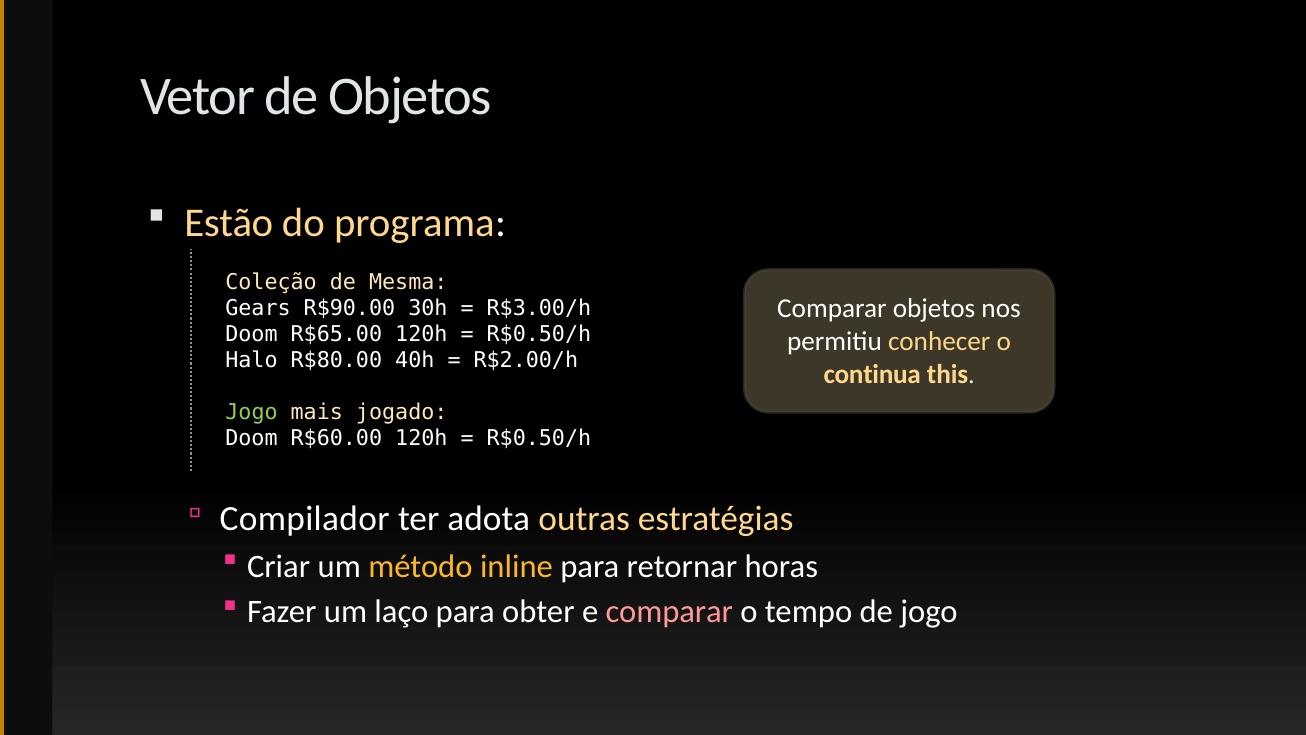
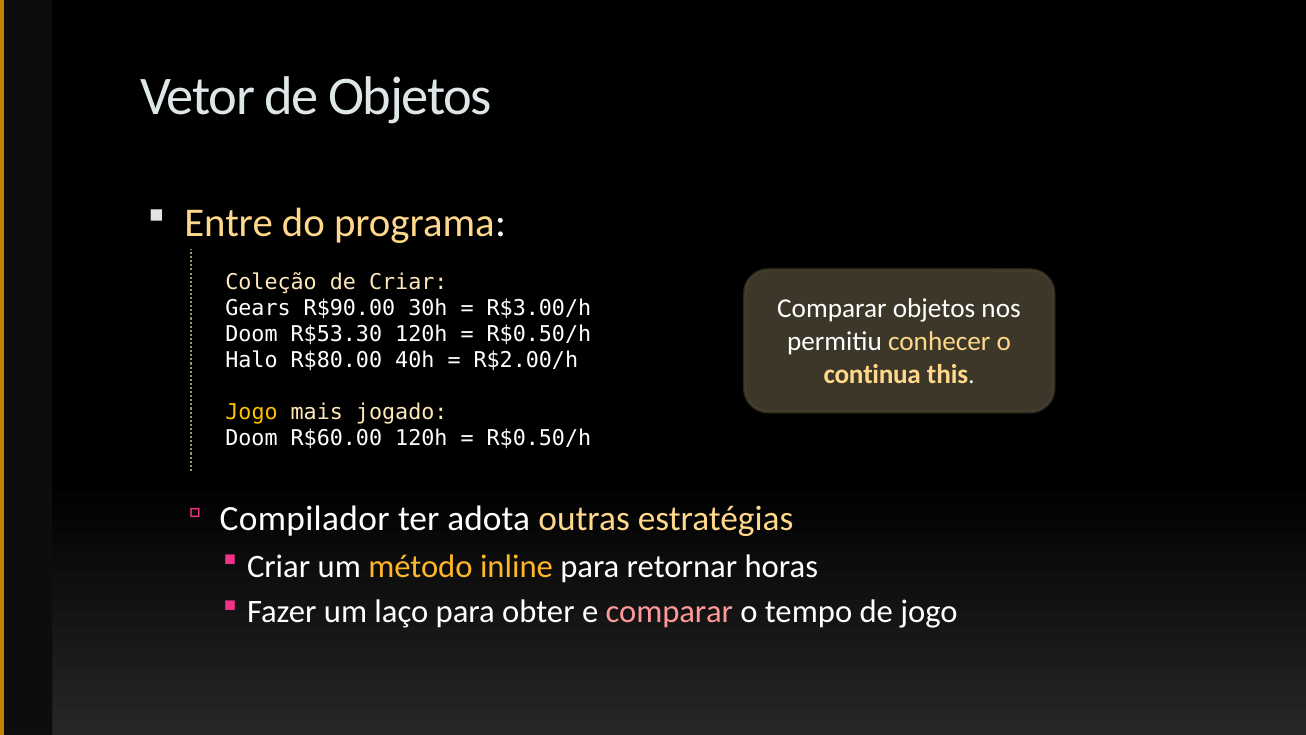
Estão: Estão -> Entre (229, 223)
de Mesma: Mesma -> Criar (408, 282)
R$65.00: R$65.00 -> R$53.30 (336, 334)
Jogo colour: light green -> yellow (252, 412)
